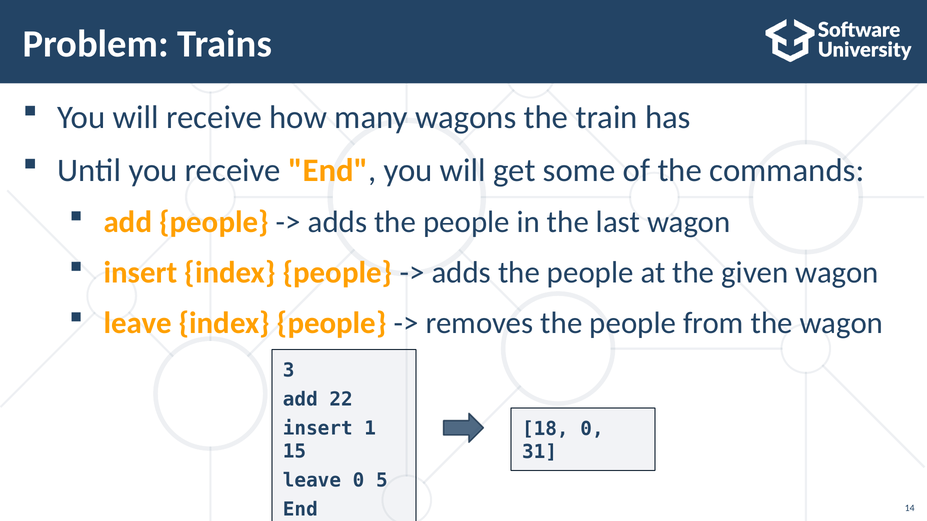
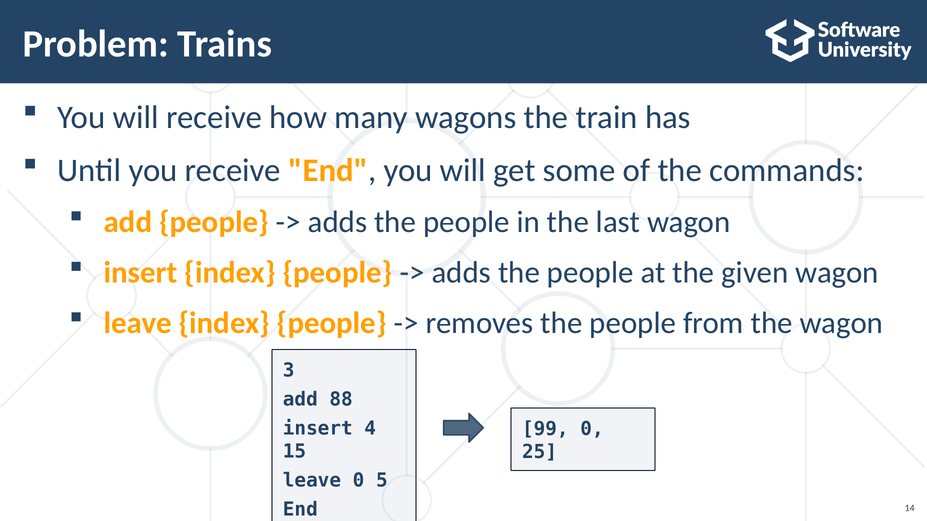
22: 22 -> 88 (341, 400)
1: 1 -> 4 (370, 429)
18: 18 -> 99 (545, 429)
31: 31 -> 25 (540, 452)
